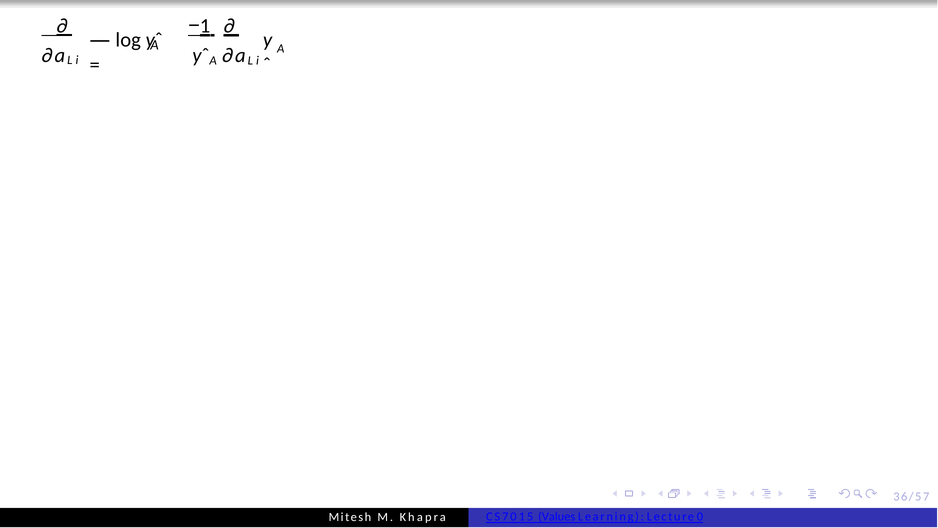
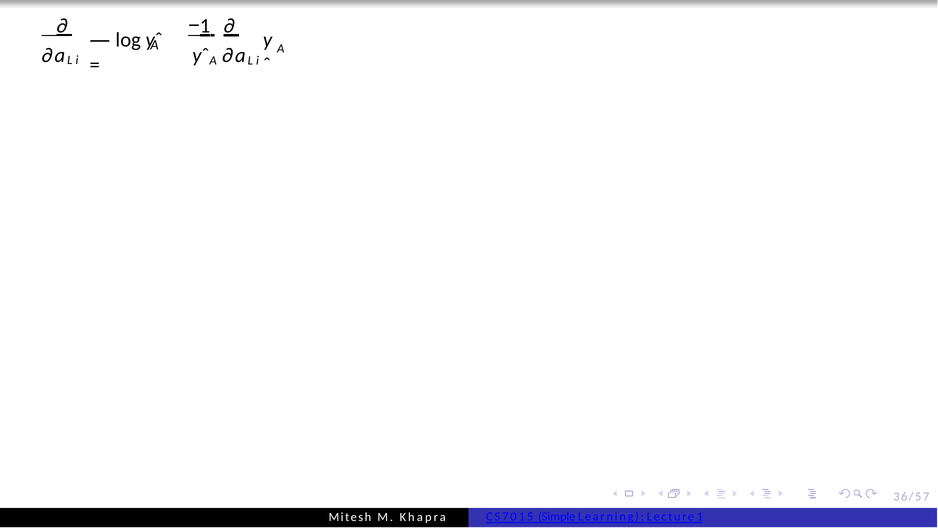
Values: Values -> Simple (557, 517)
0: 0 -> 1 (700, 517)
